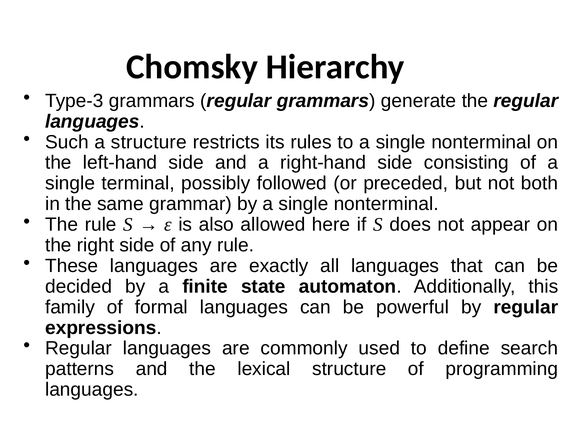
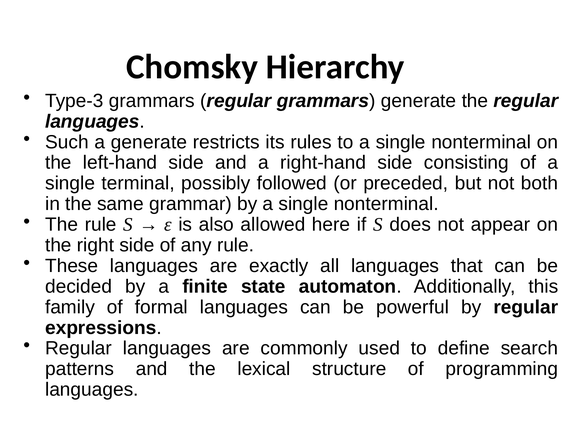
a structure: structure -> generate (149, 142)
